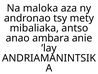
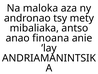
ambara: ambara -> finoana (51, 38)
